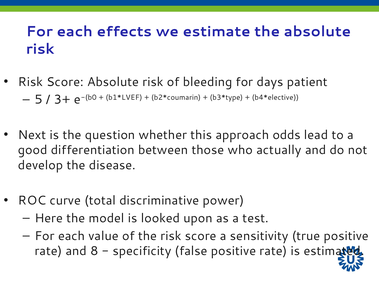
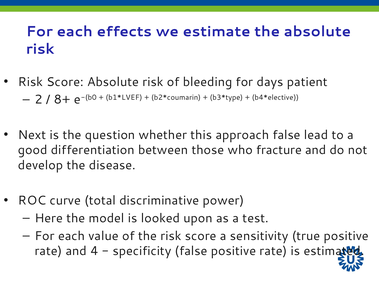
5: 5 -> 2 (39, 100)
3+: 3+ -> 8+ (62, 100)
approach odds: odds -> false (287, 135)
actually: actually -> fracture (279, 150)
8: 8 -> 4 (94, 251)
